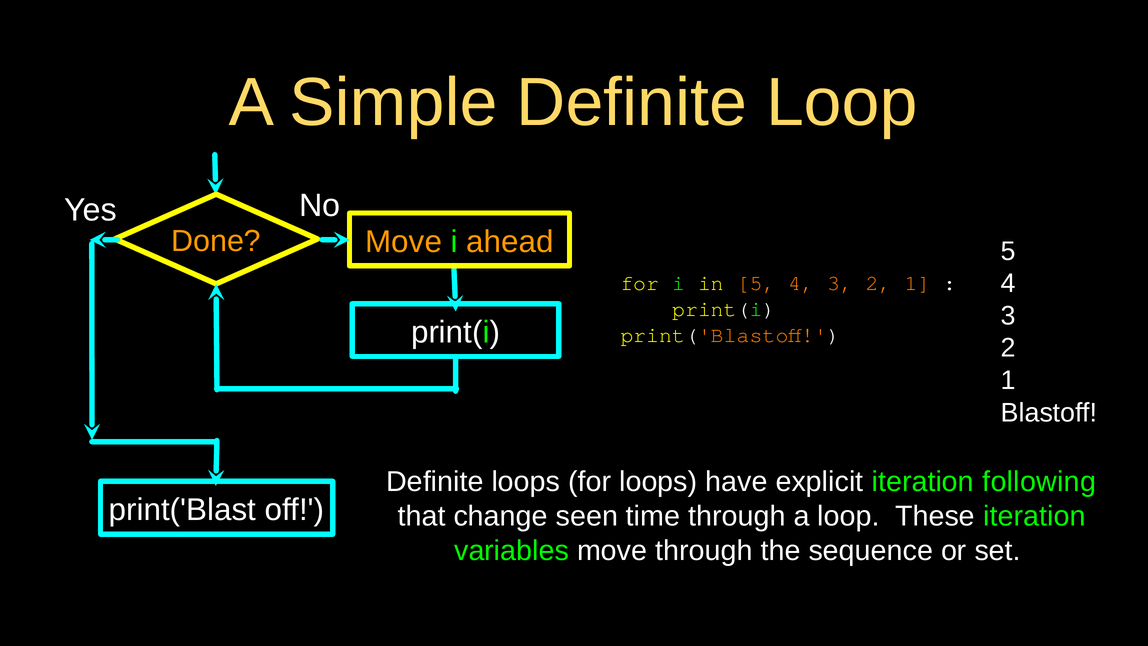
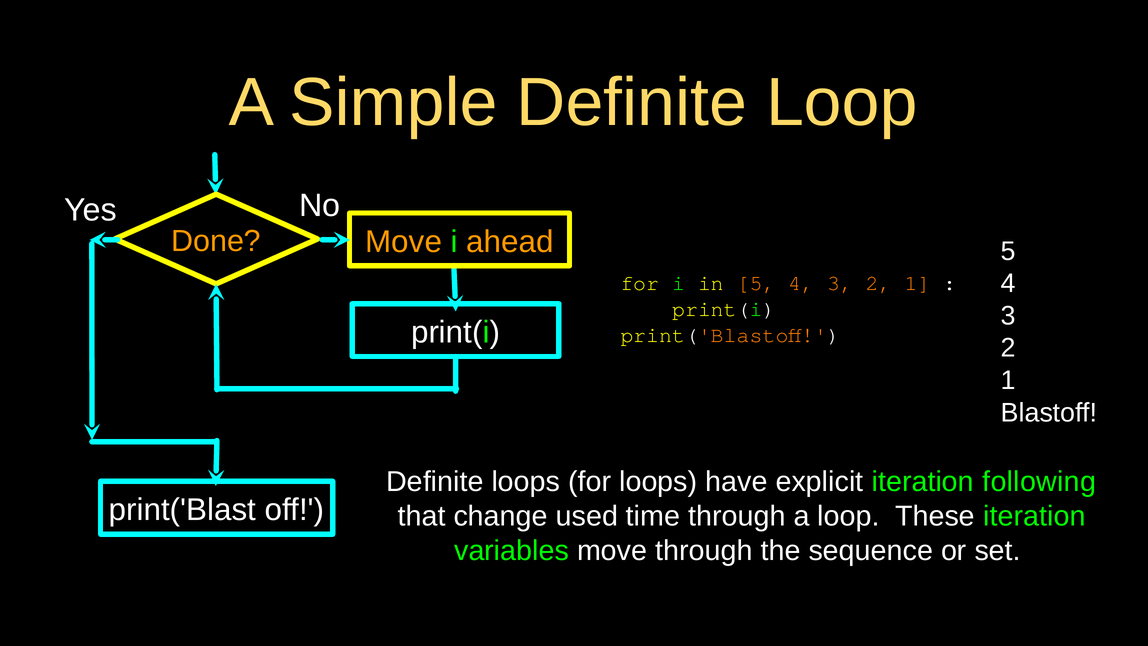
seen: seen -> used (587, 516)
